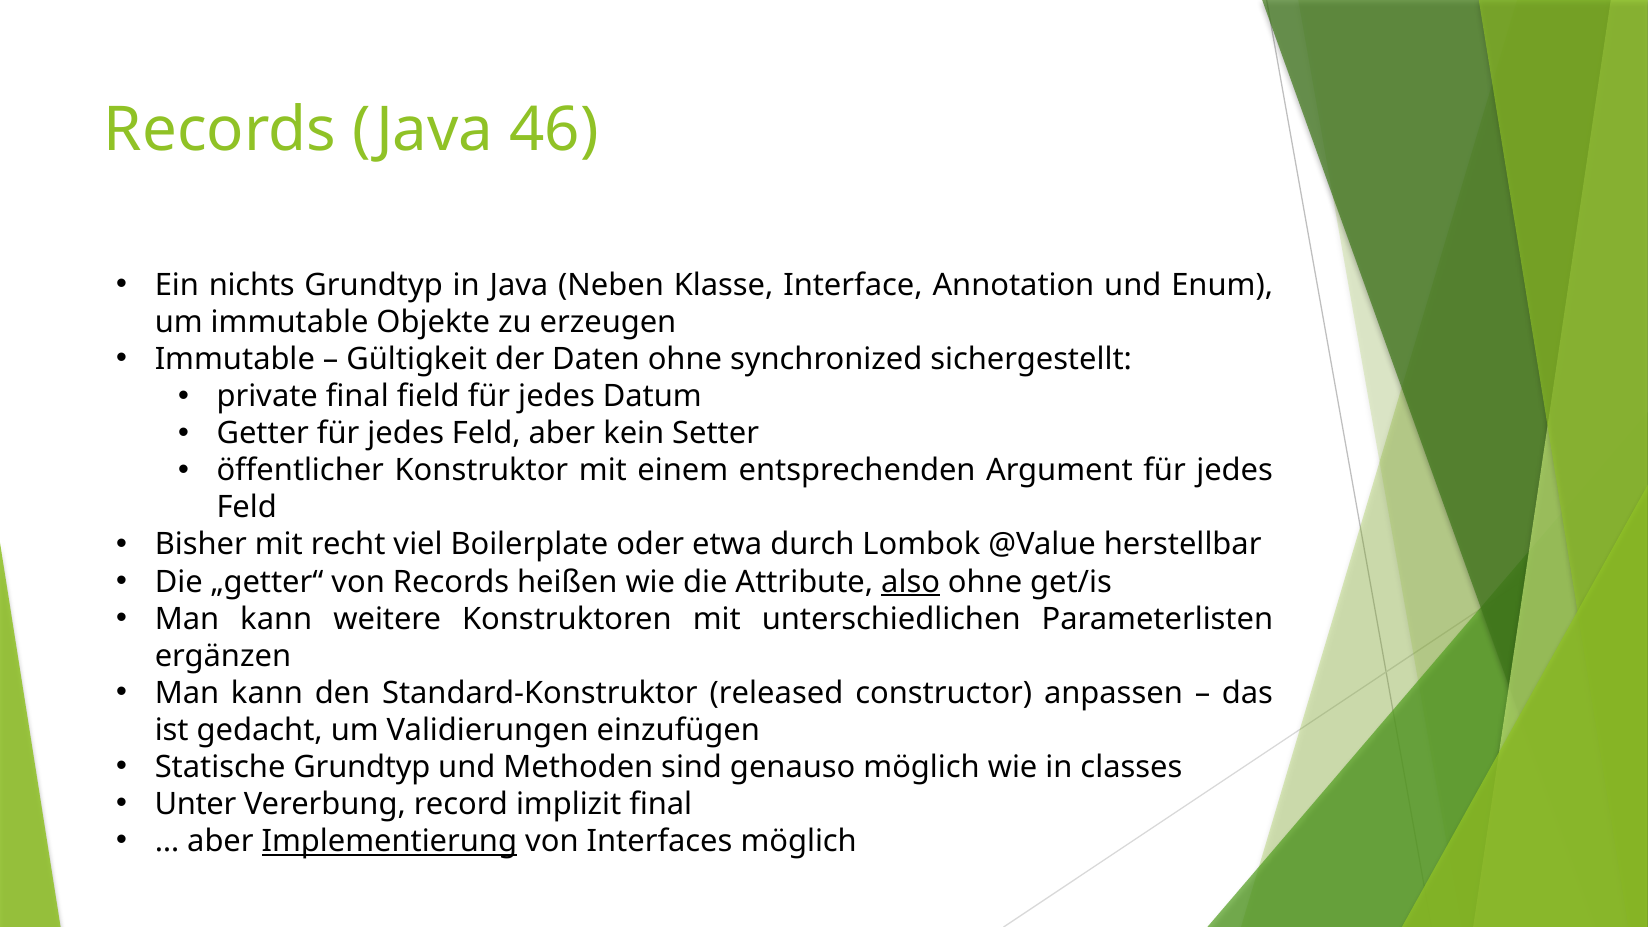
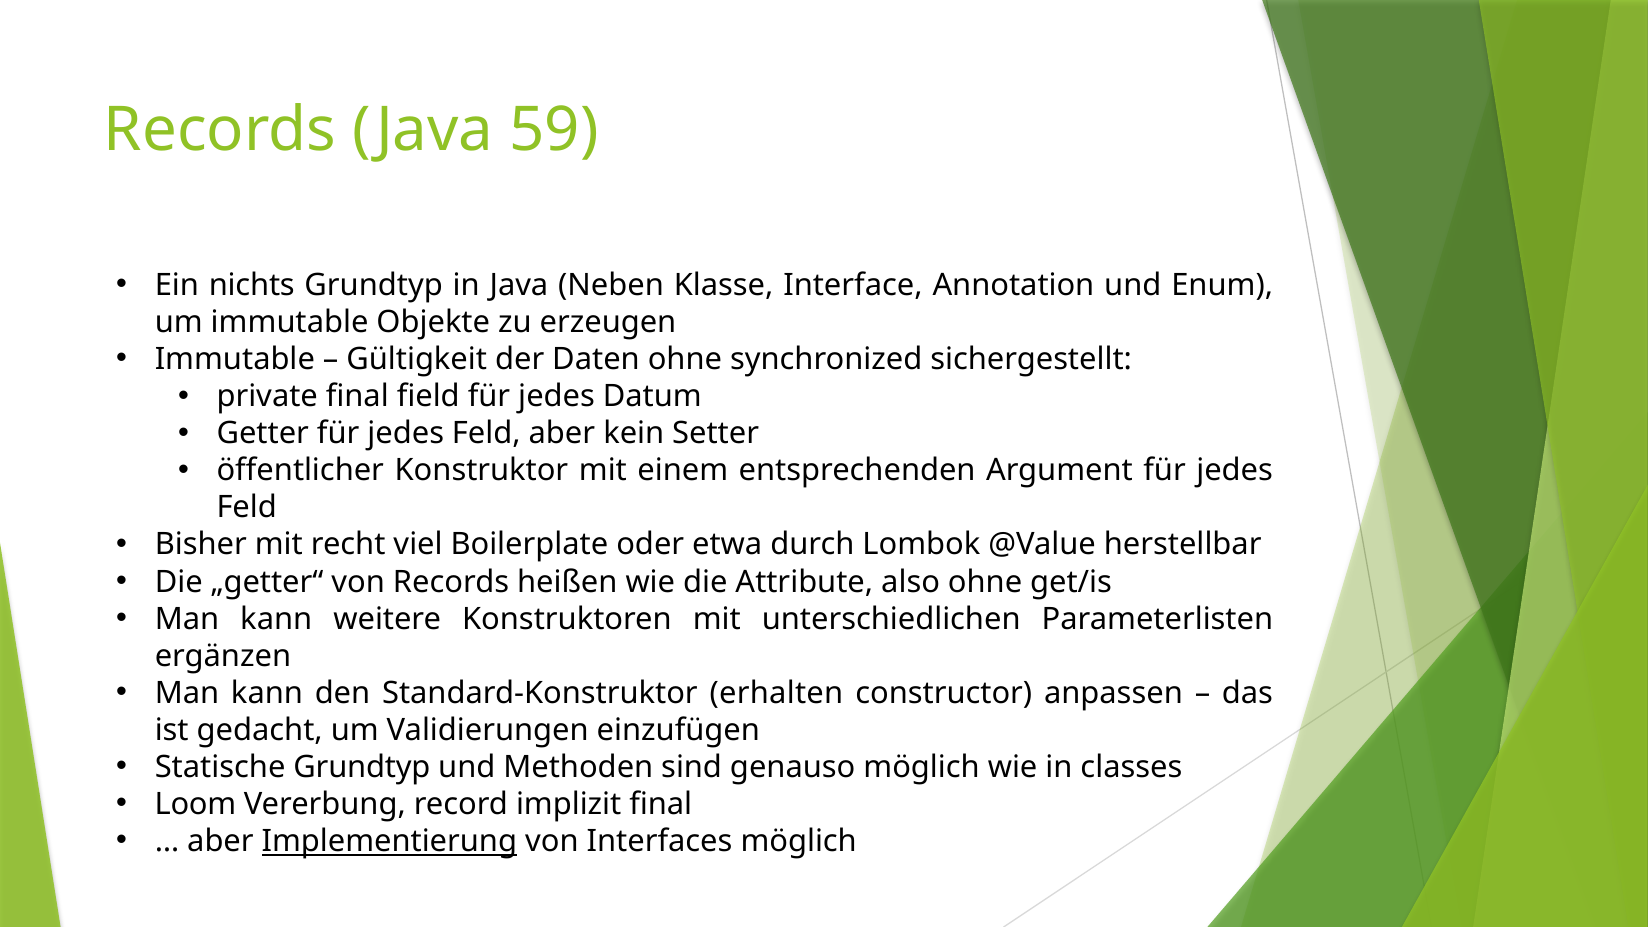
46: 46 -> 59 (554, 130)
also underline: present -> none (911, 582)
released: released -> erhalten (776, 693)
Unter: Unter -> Loom (195, 804)
